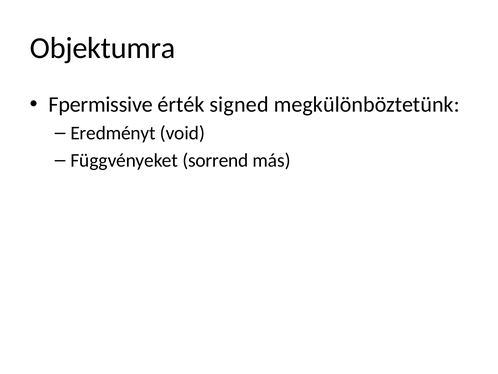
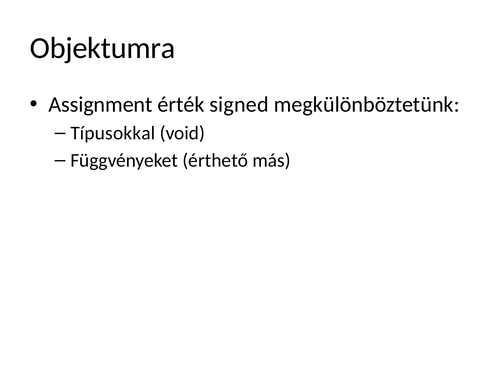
Fpermissive: Fpermissive -> Assignment (101, 104)
Eredményt: Eredményt -> Típusokkal (113, 133)
sorrend: sorrend -> érthető (215, 160)
